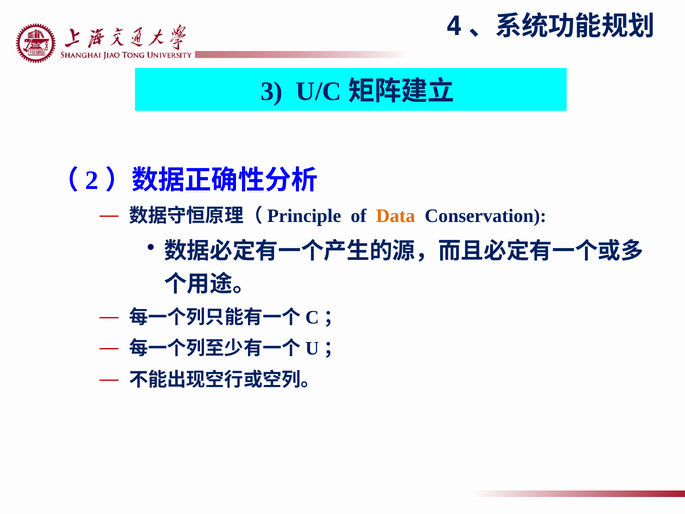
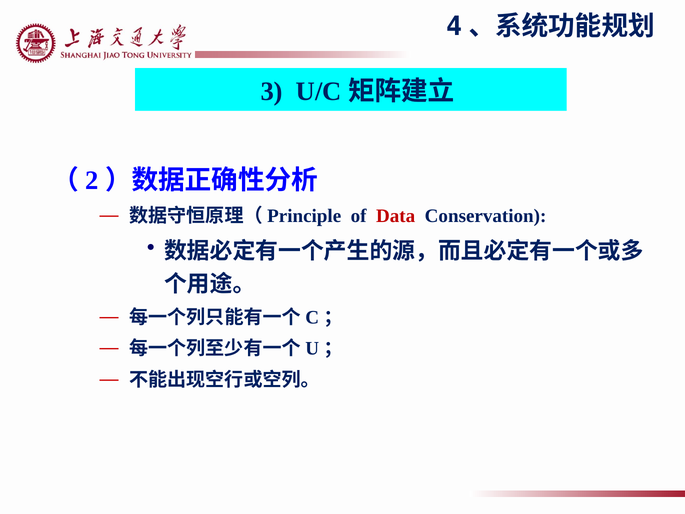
Data colour: orange -> red (396, 216)
